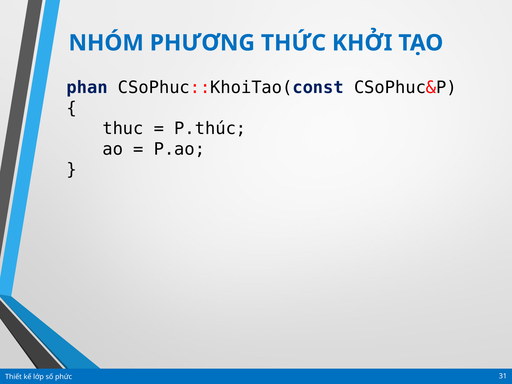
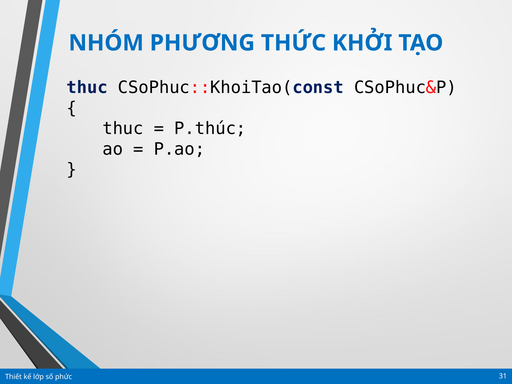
phan: phan -> thuc (87, 88)
